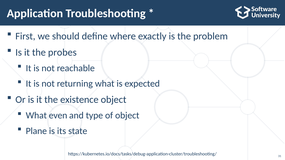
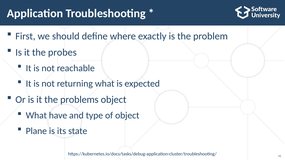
existence: existence -> problems (79, 100)
even: even -> have (58, 116)
